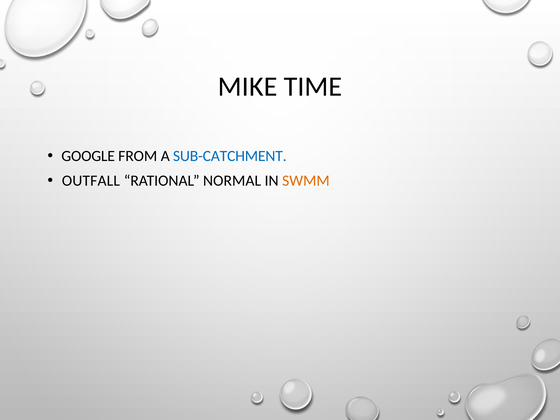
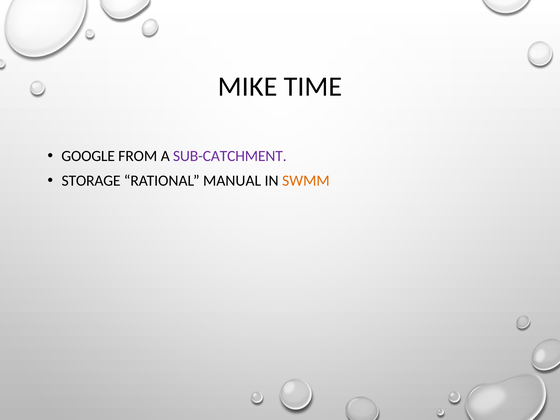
SUB-CATCHMENT colour: blue -> purple (230, 156)
OUTFALL: OUTFALL -> STORAGE (91, 181)
NORMAL: NORMAL -> MANUAL (232, 181)
